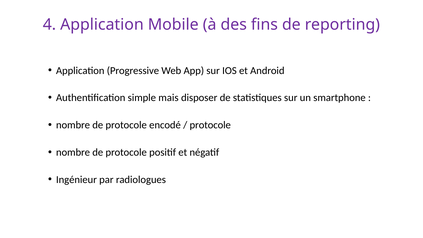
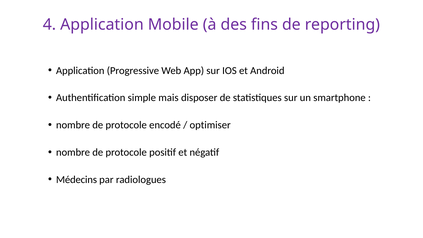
protocole: protocole -> optimiser (210, 125)
Ingénieur: Ingénieur -> Médecins (77, 179)
